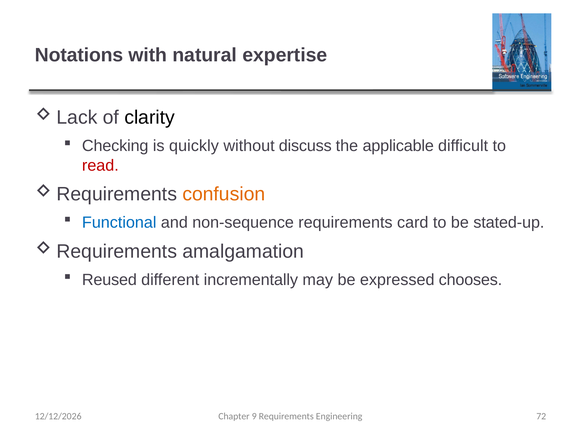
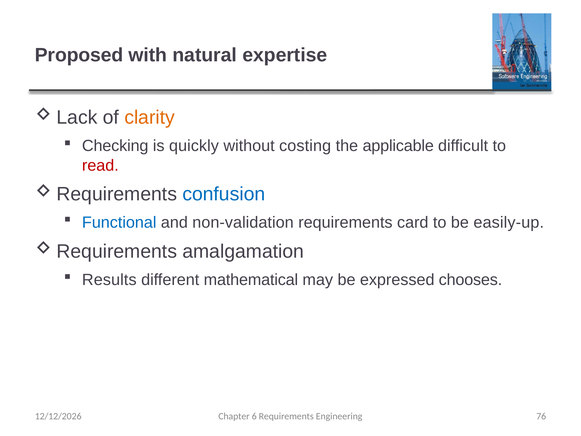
Notations: Notations -> Proposed (79, 55)
clarity colour: black -> orange (150, 118)
discuss: discuss -> costing (305, 146)
confusion colour: orange -> blue (224, 194)
non-sequence: non-sequence -> non-validation (243, 222)
stated-up: stated-up -> easily-up (509, 222)
Reused: Reused -> Results (109, 280)
incrementally: incrementally -> mathematical (251, 280)
9: 9 -> 6 (254, 416)
72: 72 -> 76 (541, 416)
